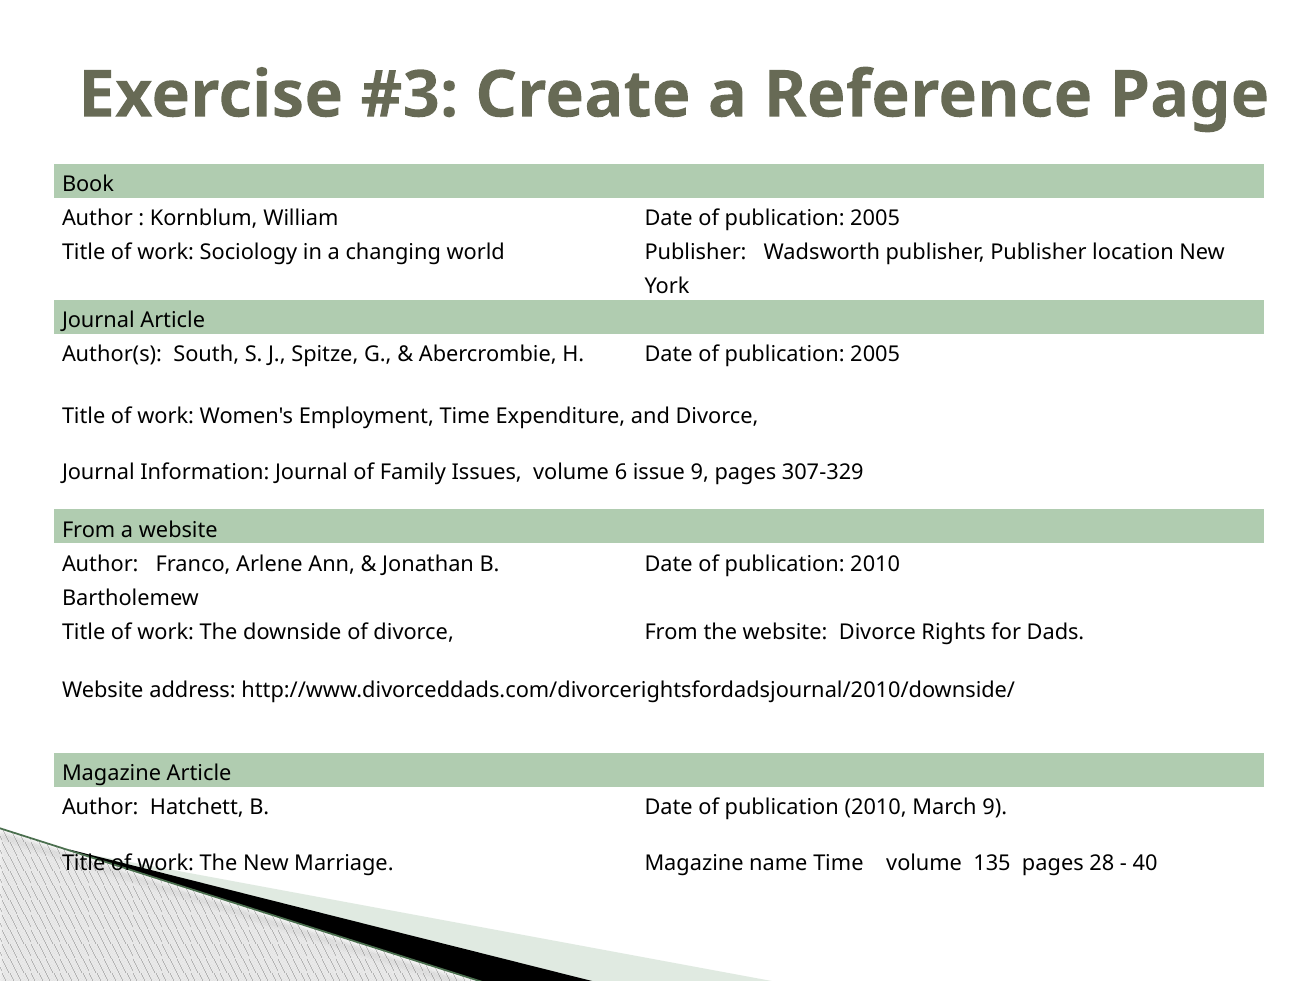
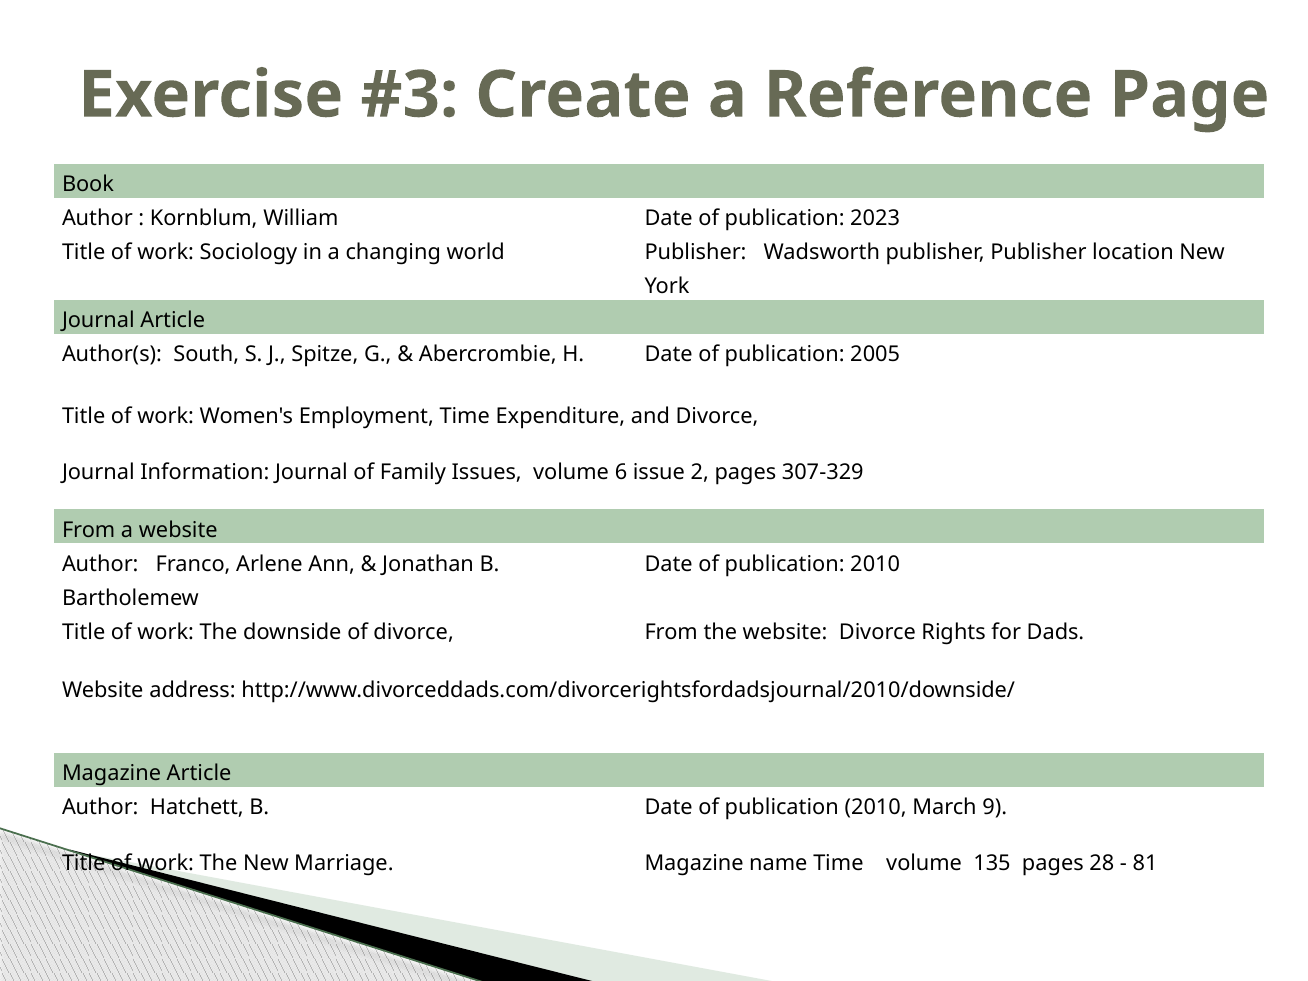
2005: 2005 -> 2023 (875, 218)
issue 9: 9 -> 2 (700, 472)
40: 40 -> 81 (1145, 863)
